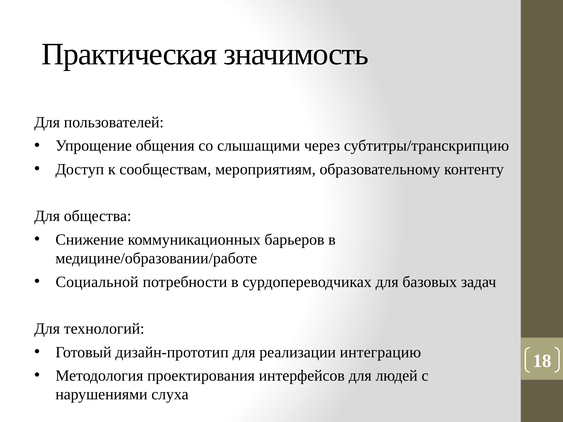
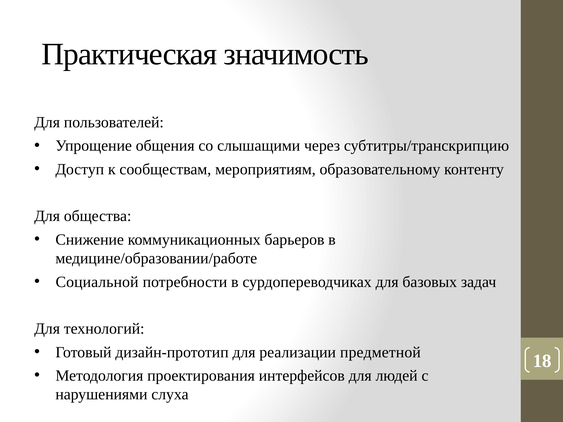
интеграцию: интеграцию -> предметной (380, 352)
